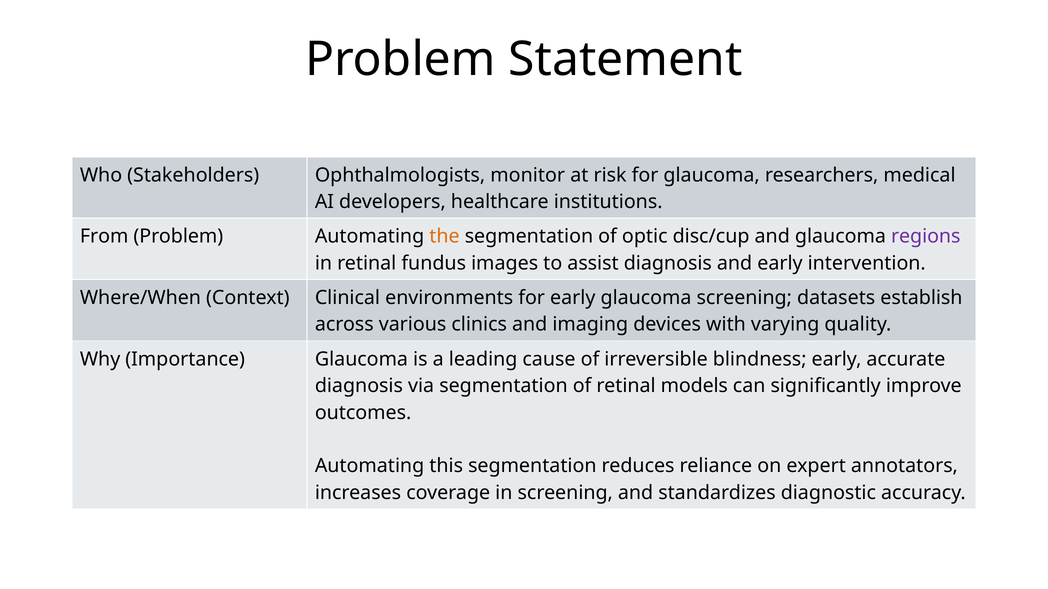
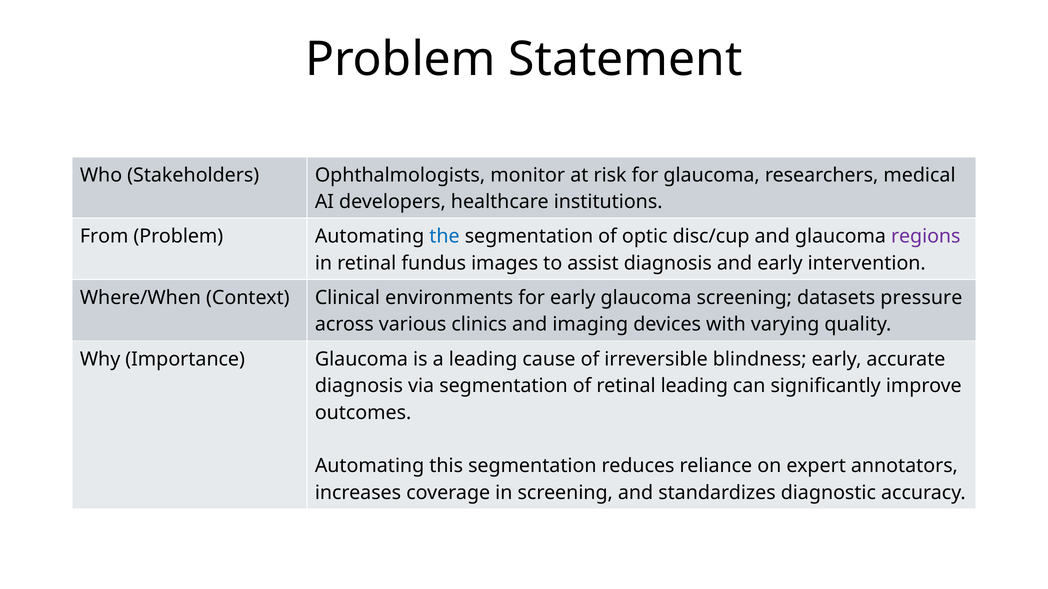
the colour: orange -> blue (444, 237)
establish: establish -> pressure (921, 298)
retinal models: models -> leading (694, 386)
